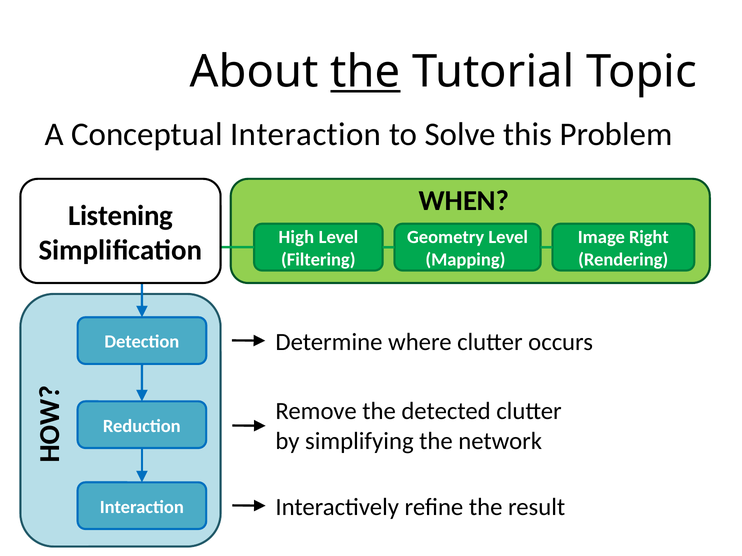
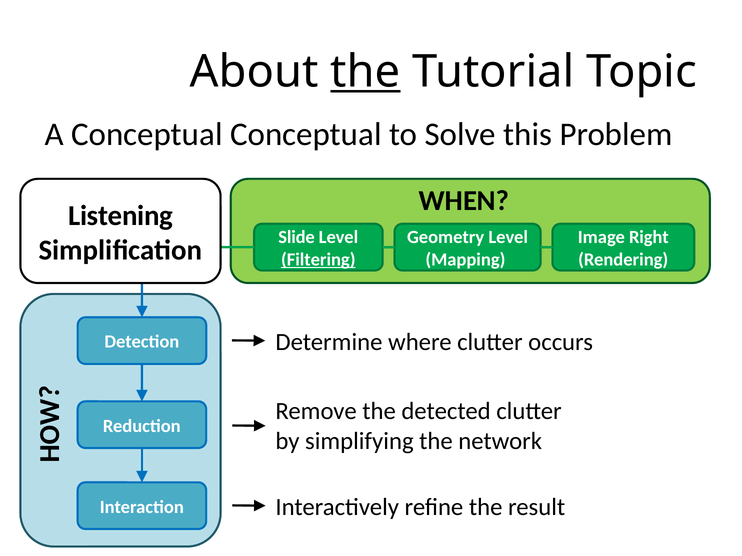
Conceptual Interaction: Interaction -> Conceptual (306, 135)
High: High -> Slide (297, 237)
Filtering underline: none -> present (318, 260)
